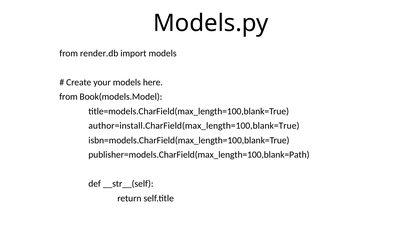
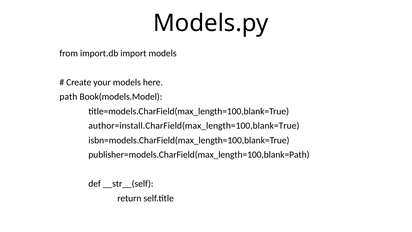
render.db: render.db -> import.db (99, 53)
from: from -> path (68, 97)
